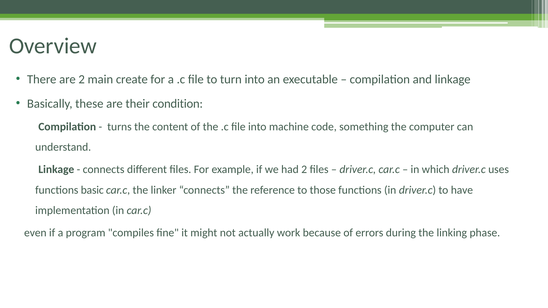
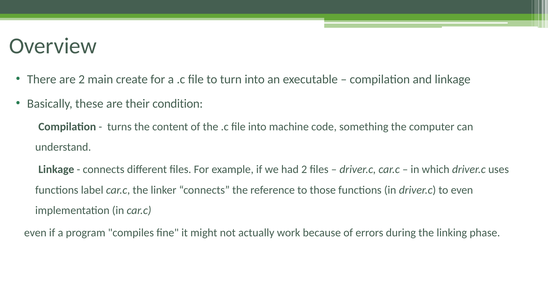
basic: basic -> label (92, 190)
to have: have -> even (462, 190)
